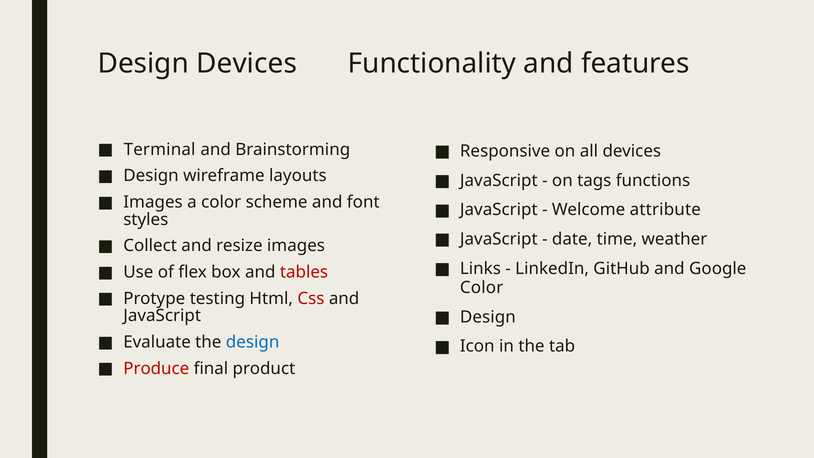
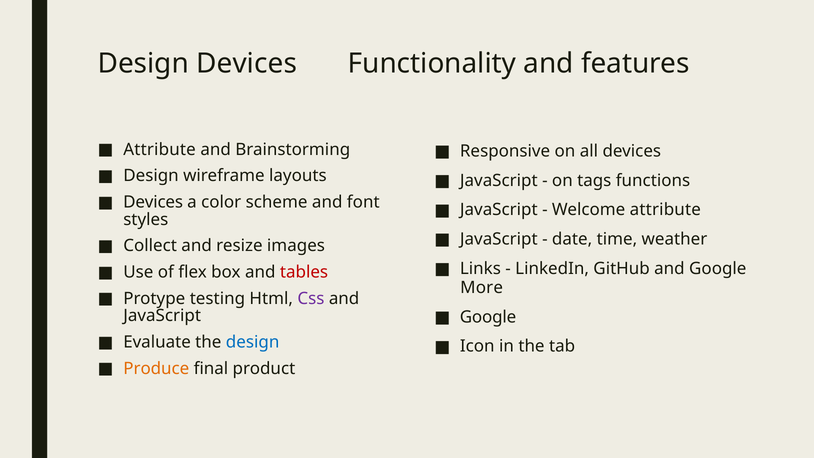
Terminal: Terminal -> Attribute (160, 149)
Images: Images -> Devices (153, 202)
Color: Color -> More (482, 288)
Css colour: red -> purple (311, 299)
Design: Design -> Google (488, 317)
Produce colour: red -> orange (156, 369)
